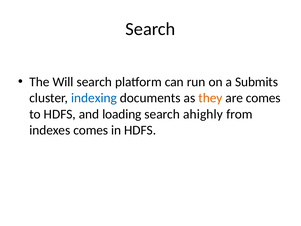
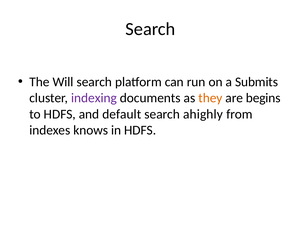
indexing colour: blue -> purple (94, 98)
are comes: comes -> begins (263, 98)
loading: loading -> default (122, 114)
indexes comes: comes -> knows (91, 130)
